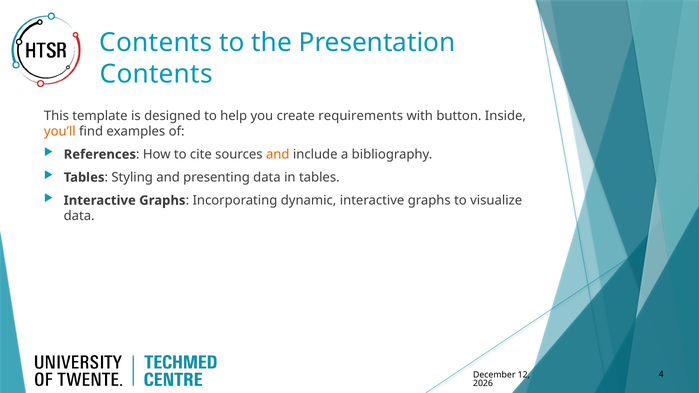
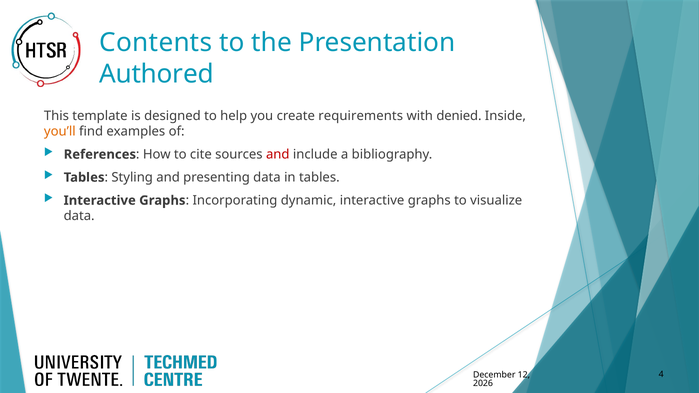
Contents: Contents -> Authored (156, 74)
button: button -> denied (459, 116)
and colour: orange -> red (278, 154)
